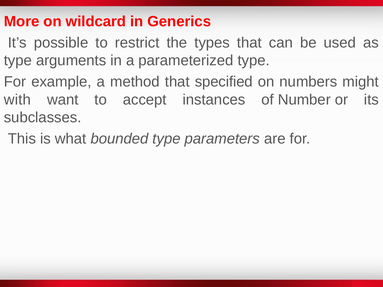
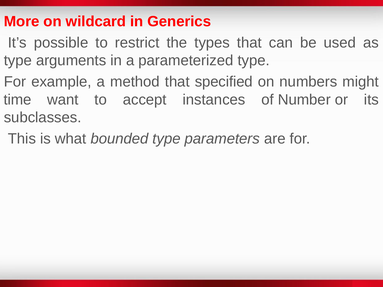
with: with -> time (18, 100)
